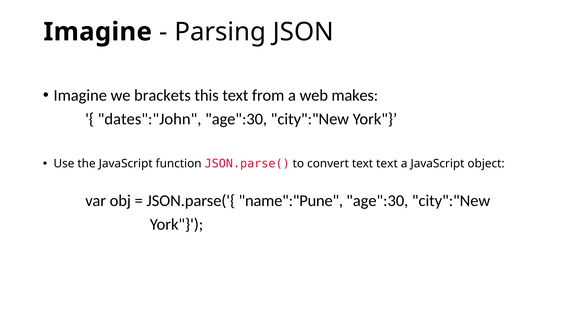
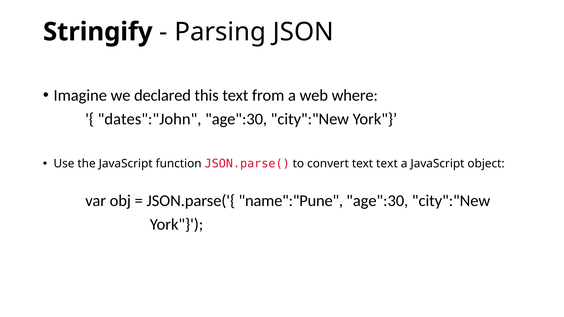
Imagine: Imagine -> Stringify (98, 32)
brackets: brackets -> declared (163, 95)
makes: makes -> where (355, 95)
